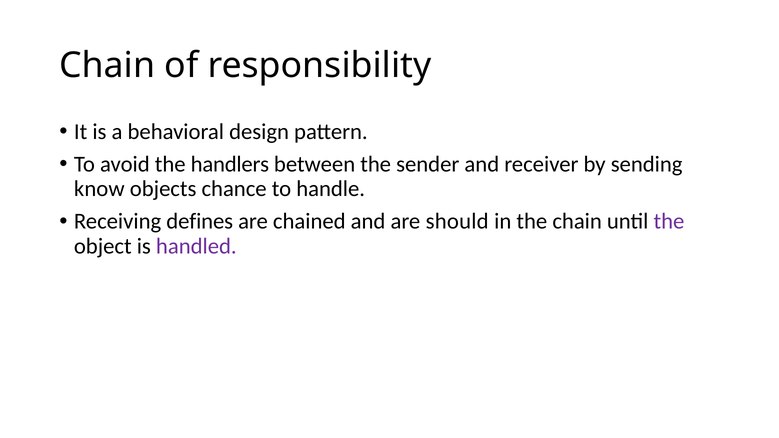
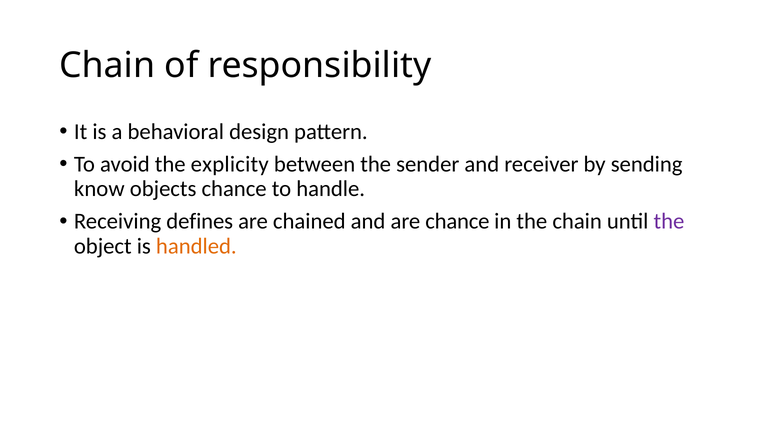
handlers: handlers -> explicity (230, 164)
are should: should -> chance (457, 222)
handled colour: purple -> orange (196, 246)
